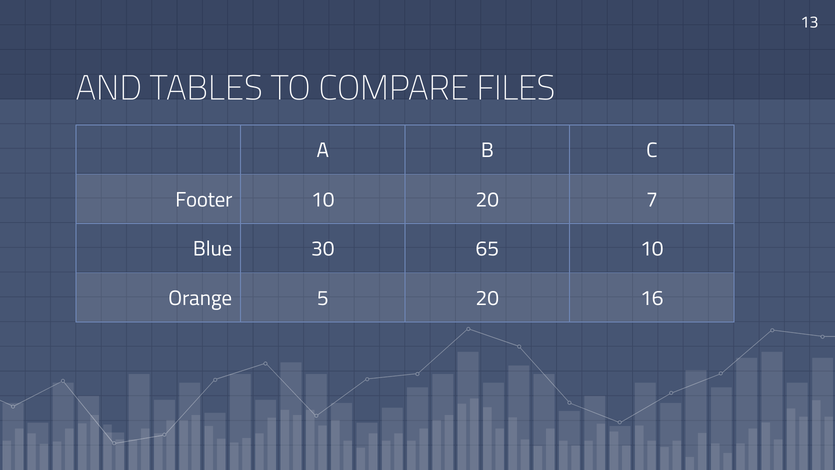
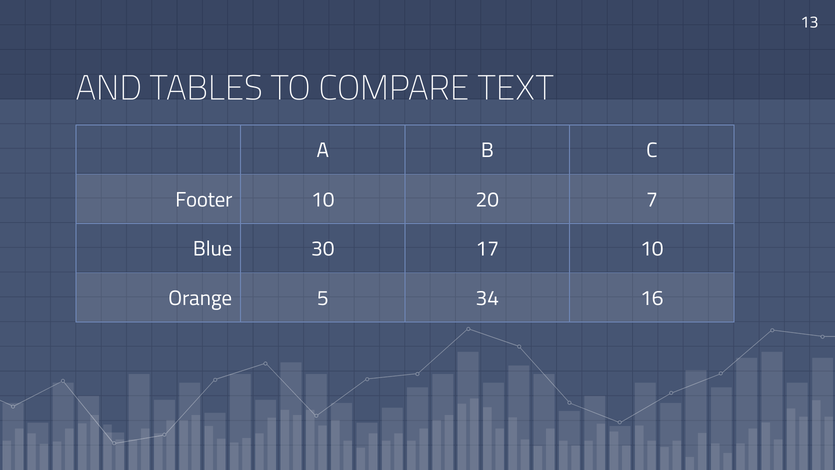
FILES: FILES -> TEXT (516, 88)
65: 65 -> 17 (487, 249)
5 20: 20 -> 34 (487, 298)
